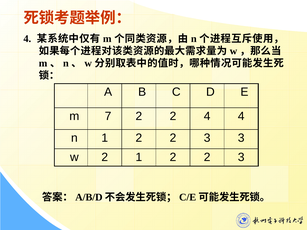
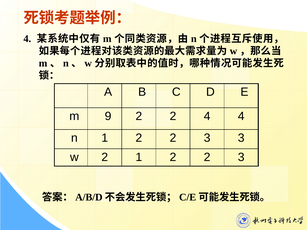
7: 7 -> 9 (108, 116)
